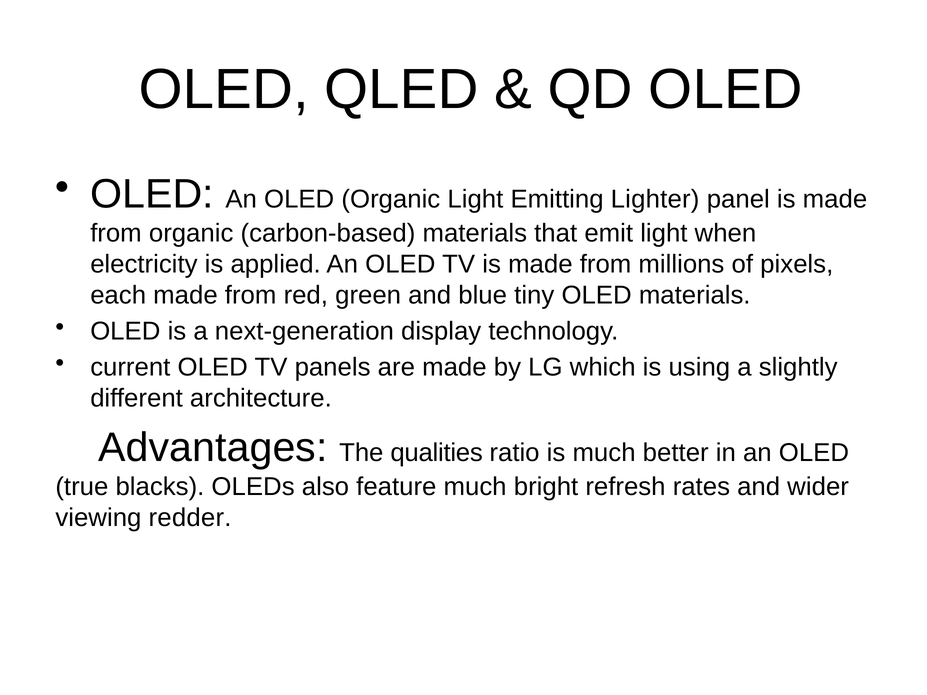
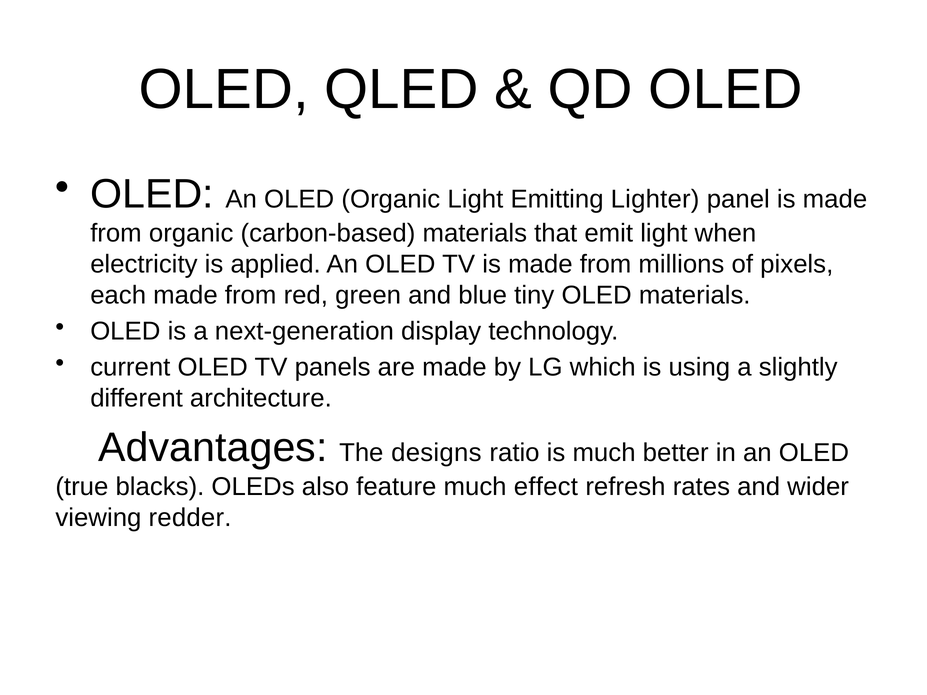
The qualities: qualities -> designs (436, 453)
bright: bright -> effect (546, 487)
